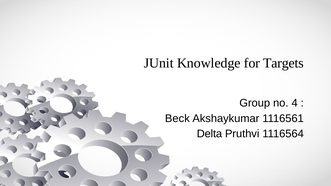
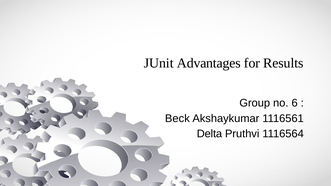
Knowledge: Knowledge -> Advantages (209, 63)
Targets: Targets -> Results (283, 63)
4: 4 -> 6 (295, 103)
